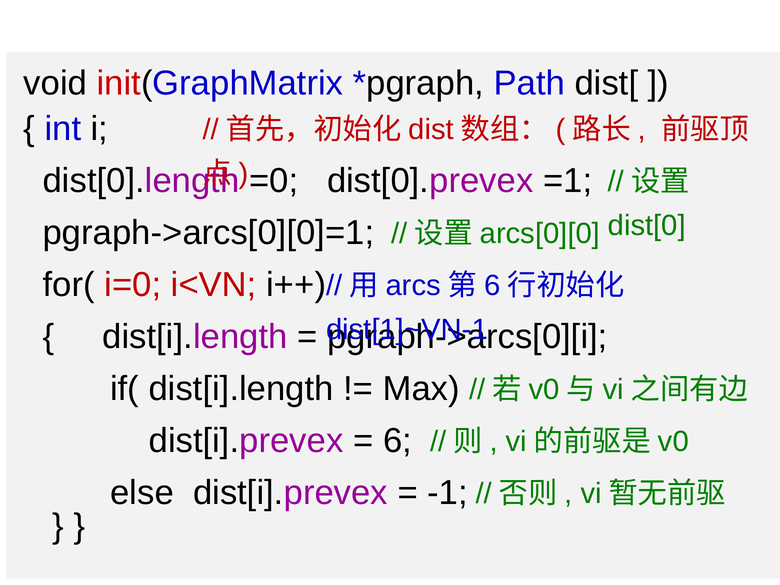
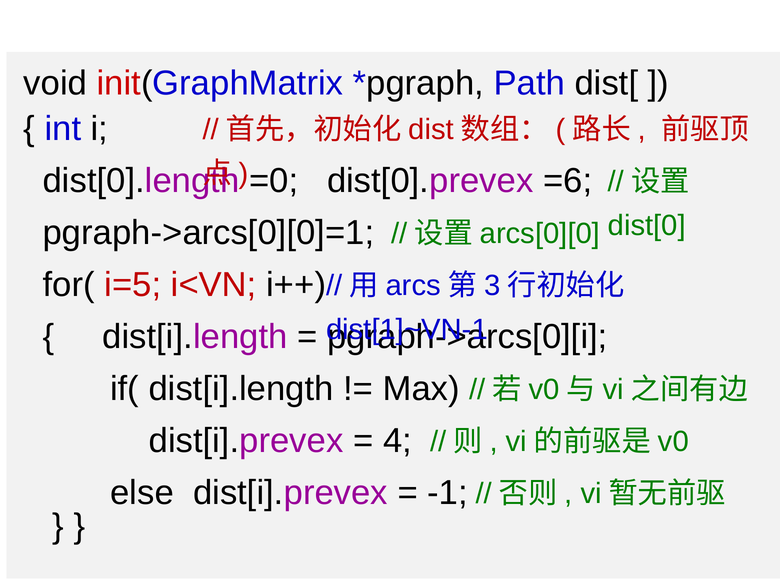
=1: =1 -> =6 (568, 181)
i=0: i=0 -> i=5 (133, 285)
6: 6 -> 3 (492, 286)
6: 6 -> 4 (397, 441)
